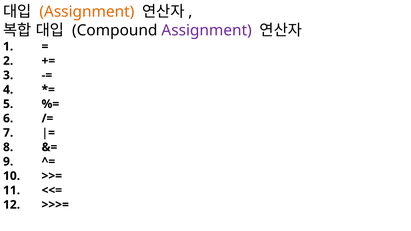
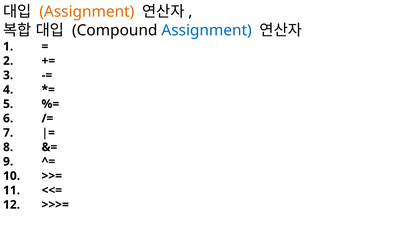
Assignment colour: purple -> blue (207, 30)
